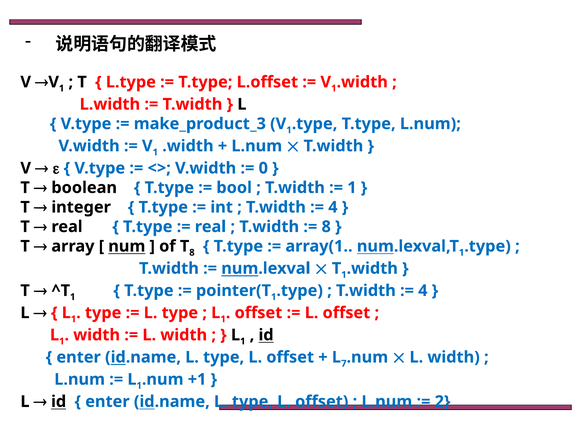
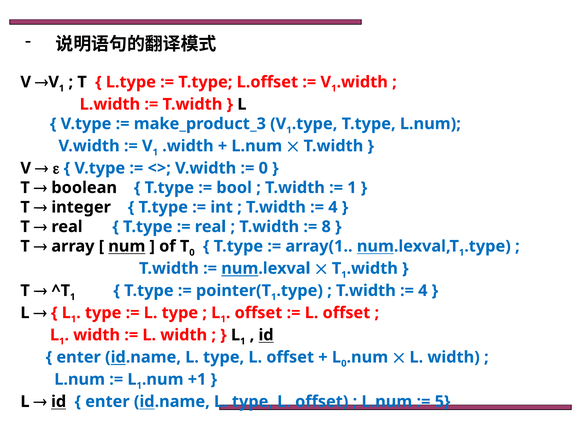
T 8: 8 -> 0 (192, 253)
L 7: 7 -> 0 (344, 364)
2: 2 -> 5 (443, 402)
